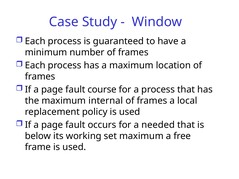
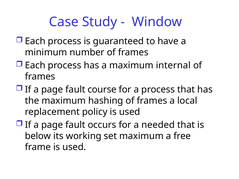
location: location -> internal (173, 65)
internal: internal -> hashing (106, 101)
